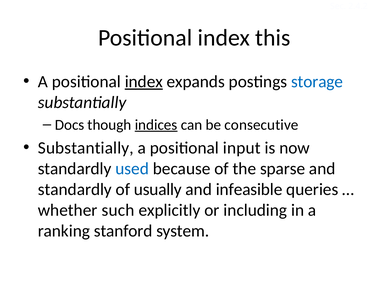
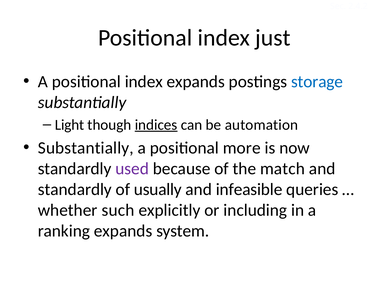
this: this -> just (273, 38)
index underline: present -> none (144, 82)
Docs: Docs -> Light (70, 125)
consecutive: consecutive -> automation (261, 125)
input: input -> more (242, 148)
used colour: blue -> purple (132, 169)
sparse: sparse -> match (282, 169)
ranking stanford: stanford -> expands (123, 231)
